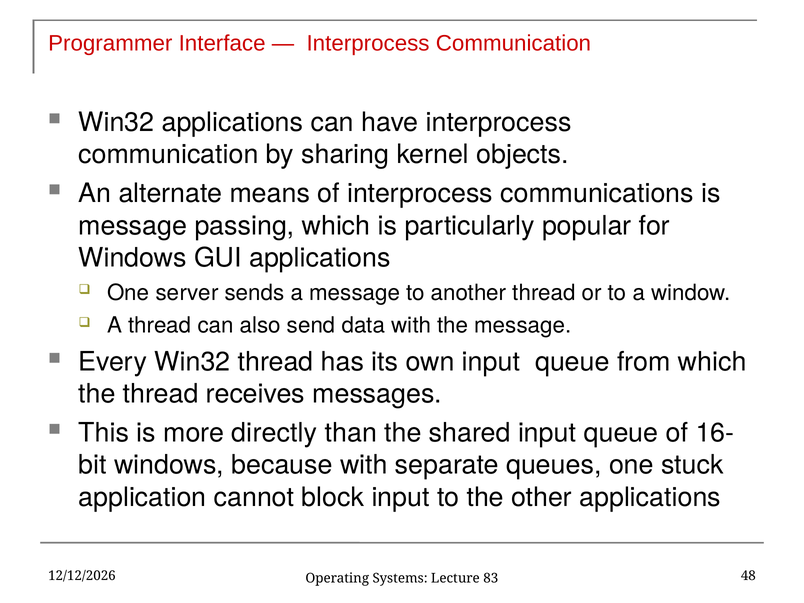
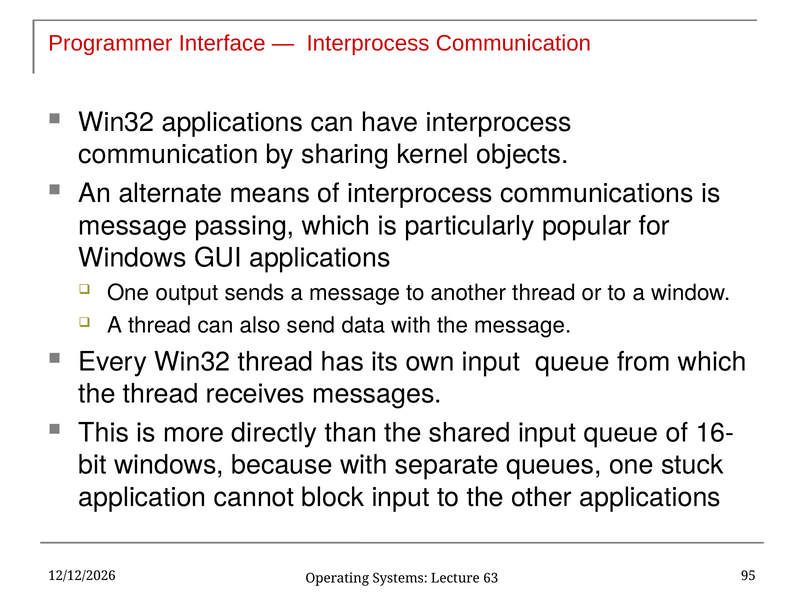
server: server -> output (187, 293)
48: 48 -> 95 (748, 576)
83: 83 -> 63 (491, 578)
